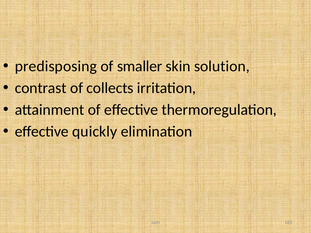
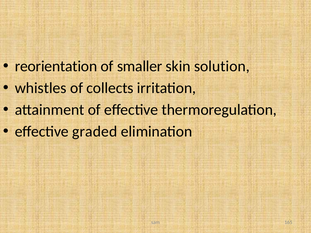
predisposing: predisposing -> reorientation (56, 66)
contrast: contrast -> whistles (41, 88)
quickly: quickly -> graded (95, 132)
